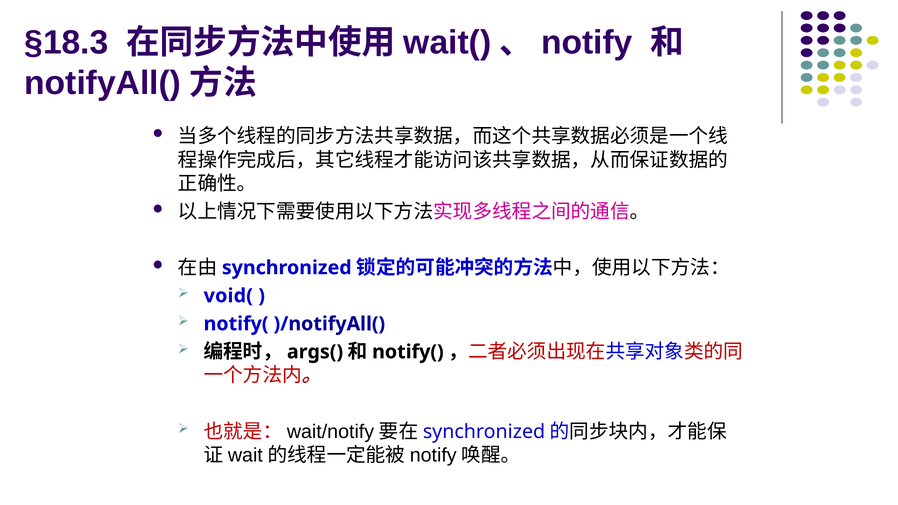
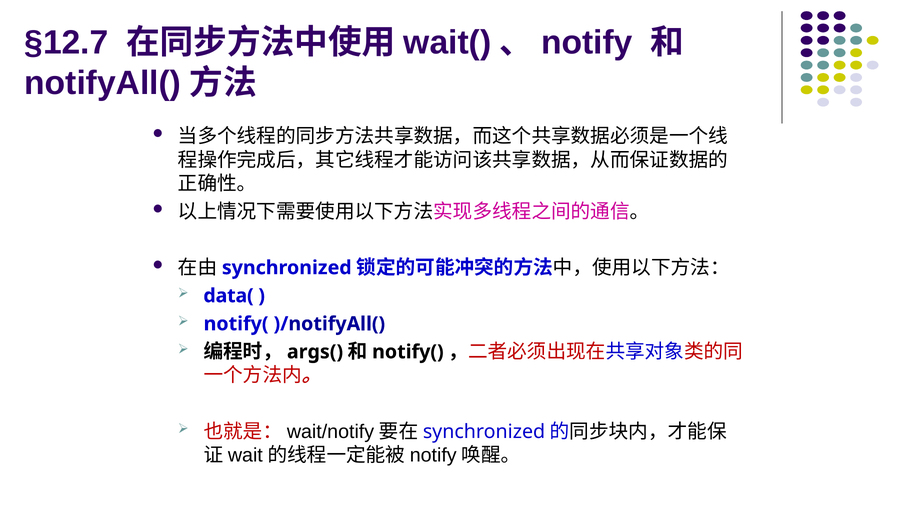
§18.3: §18.3 -> §12.7 (66, 43)
void(: void( -> data( (229, 296)
